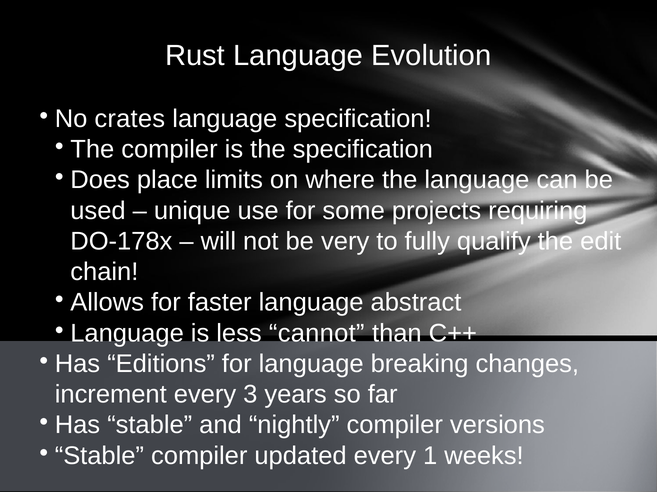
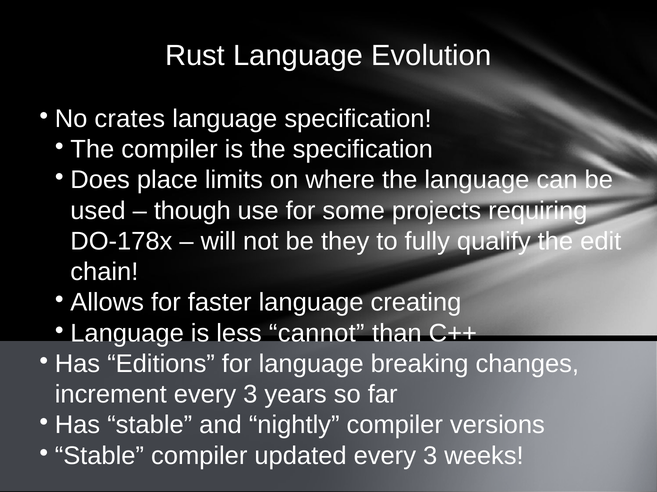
unique: unique -> though (192, 211)
very: very -> they (345, 242)
abstract: abstract -> creating (416, 303)
updated every 1: 1 -> 3 (430, 456)
